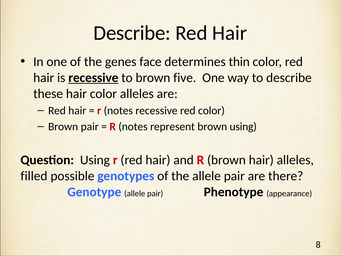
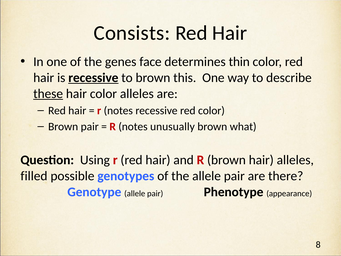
Describe: Describe -> Consists (132, 33)
five: five -> this (185, 78)
these underline: none -> present (48, 94)
represent: represent -> unusually (172, 126)
brown using: using -> what (243, 126)
